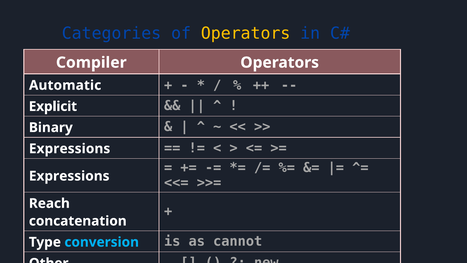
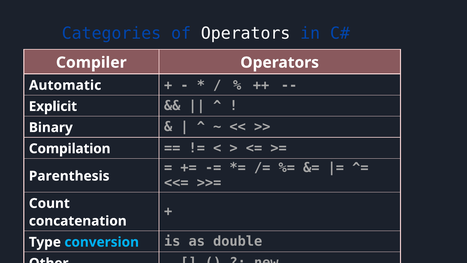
Operators colour: yellow -> white (246, 33)
Expressions: Expressions -> Compilation (70, 148)
Expressions: Expressions -> Parenthesis (69, 176)
Reach: Reach -> Count (49, 203)
cannot: cannot -> double (238, 241)
